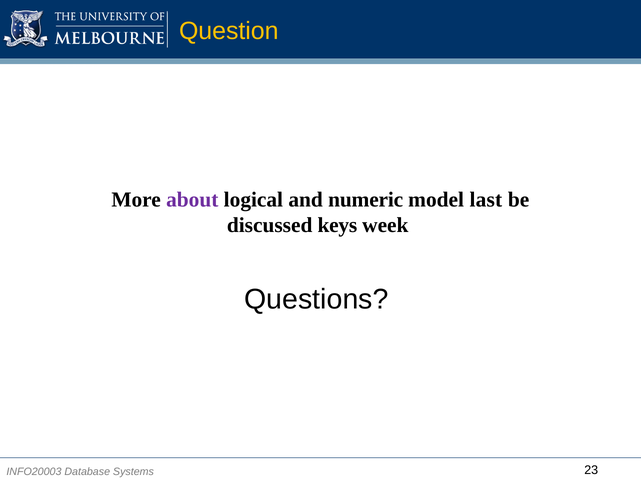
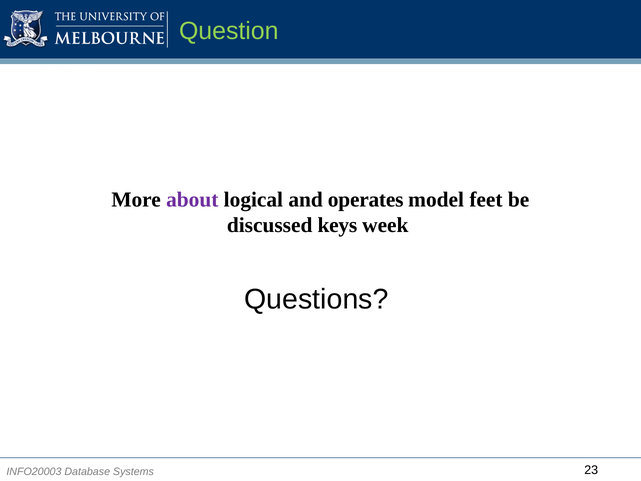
Question colour: yellow -> light green (229, 31)
numeric: numeric -> operates (366, 200)
last: last -> feet (486, 200)
